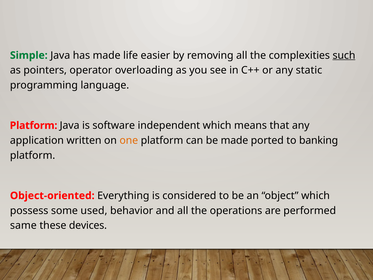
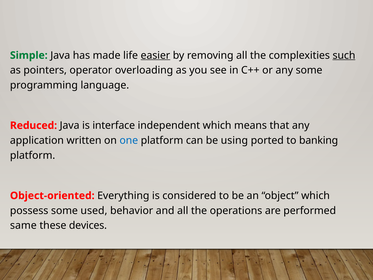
easier underline: none -> present (155, 55)
any static: static -> some (309, 70)
Platform: Platform -> Reduced (34, 125)
software: software -> interface (114, 125)
one colour: orange -> blue (129, 140)
be made: made -> using (234, 140)
